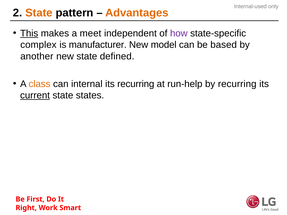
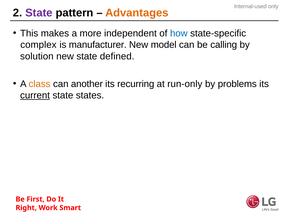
State colour: orange -> purple (39, 13)
This underline: present -> none (29, 33)
meet: meet -> more (91, 33)
how colour: purple -> blue (179, 33)
based: based -> calling (224, 45)
another: another -> solution (37, 56)
internal: internal -> another (87, 84)
run-help: run-help -> run-only (185, 84)
by recurring: recurring -> problems (237, 84)
